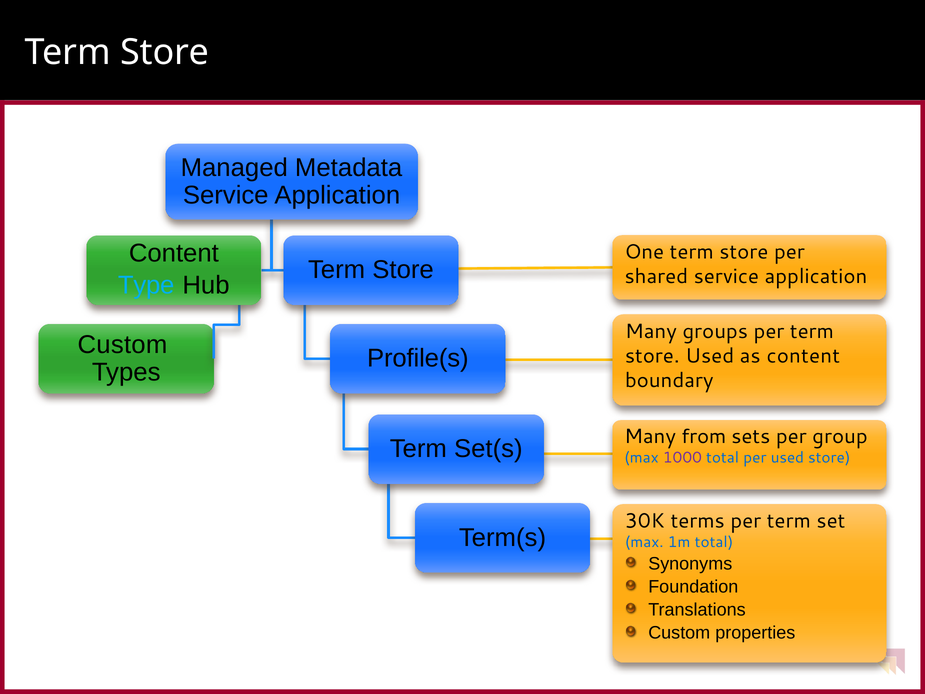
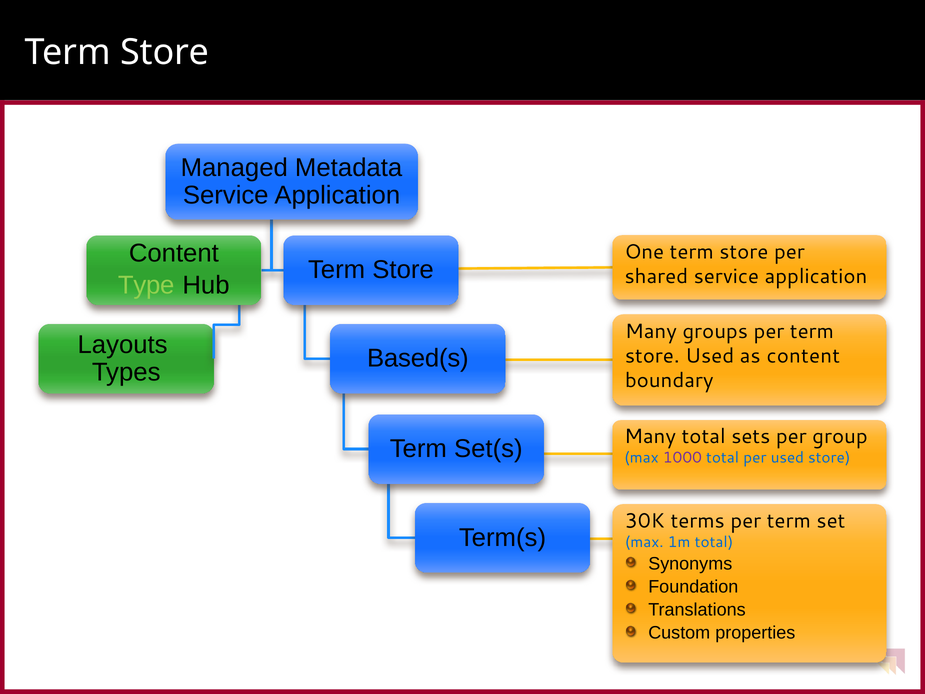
Type colour: light blue -> light green (146, 285)
Custom: Custom -> Layouts (123, 344)
Profile(s: Profile(s -> Based(s (418, 358)
Many from: from -> total (704, 436)
